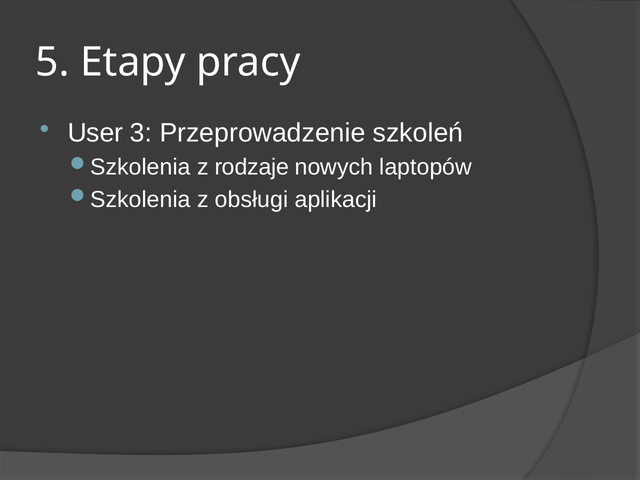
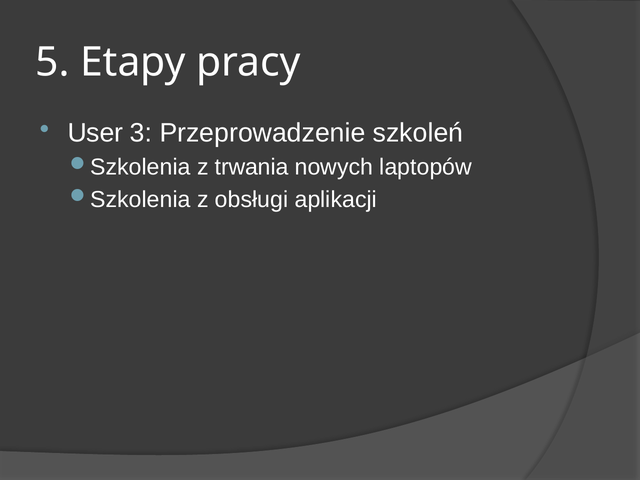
rodzaje: rodzaje -> trwania (252, 167)
